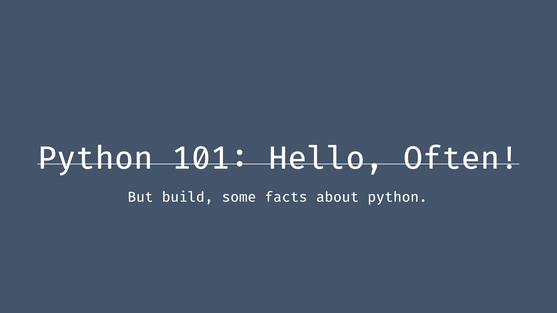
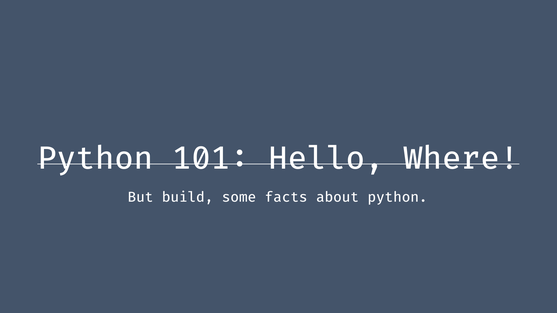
Often: Often -> Where (461, 159)
